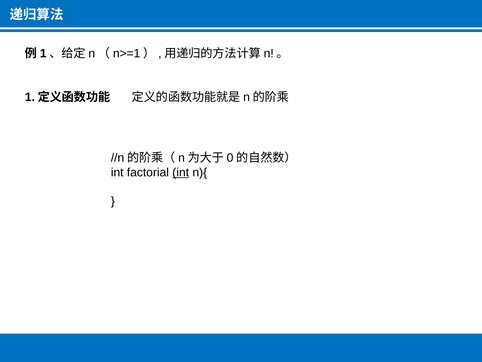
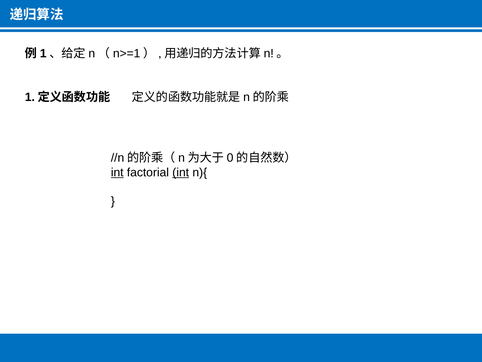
int underline: none -> present (117, 172)
